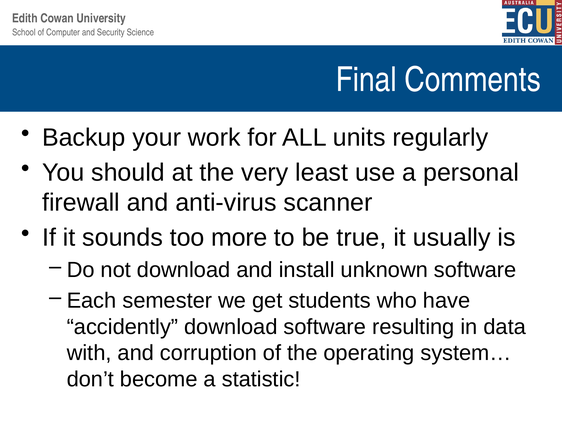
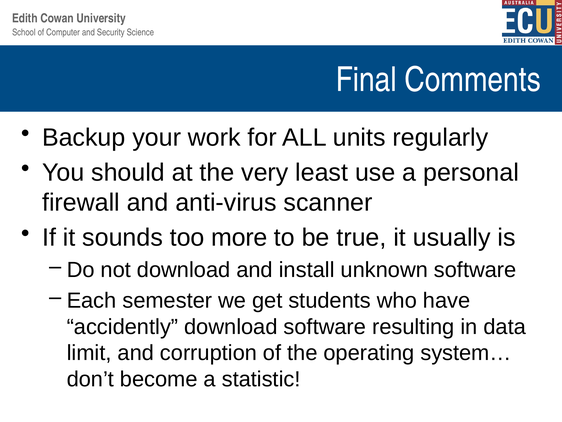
with: with -> limit (89, 353)
